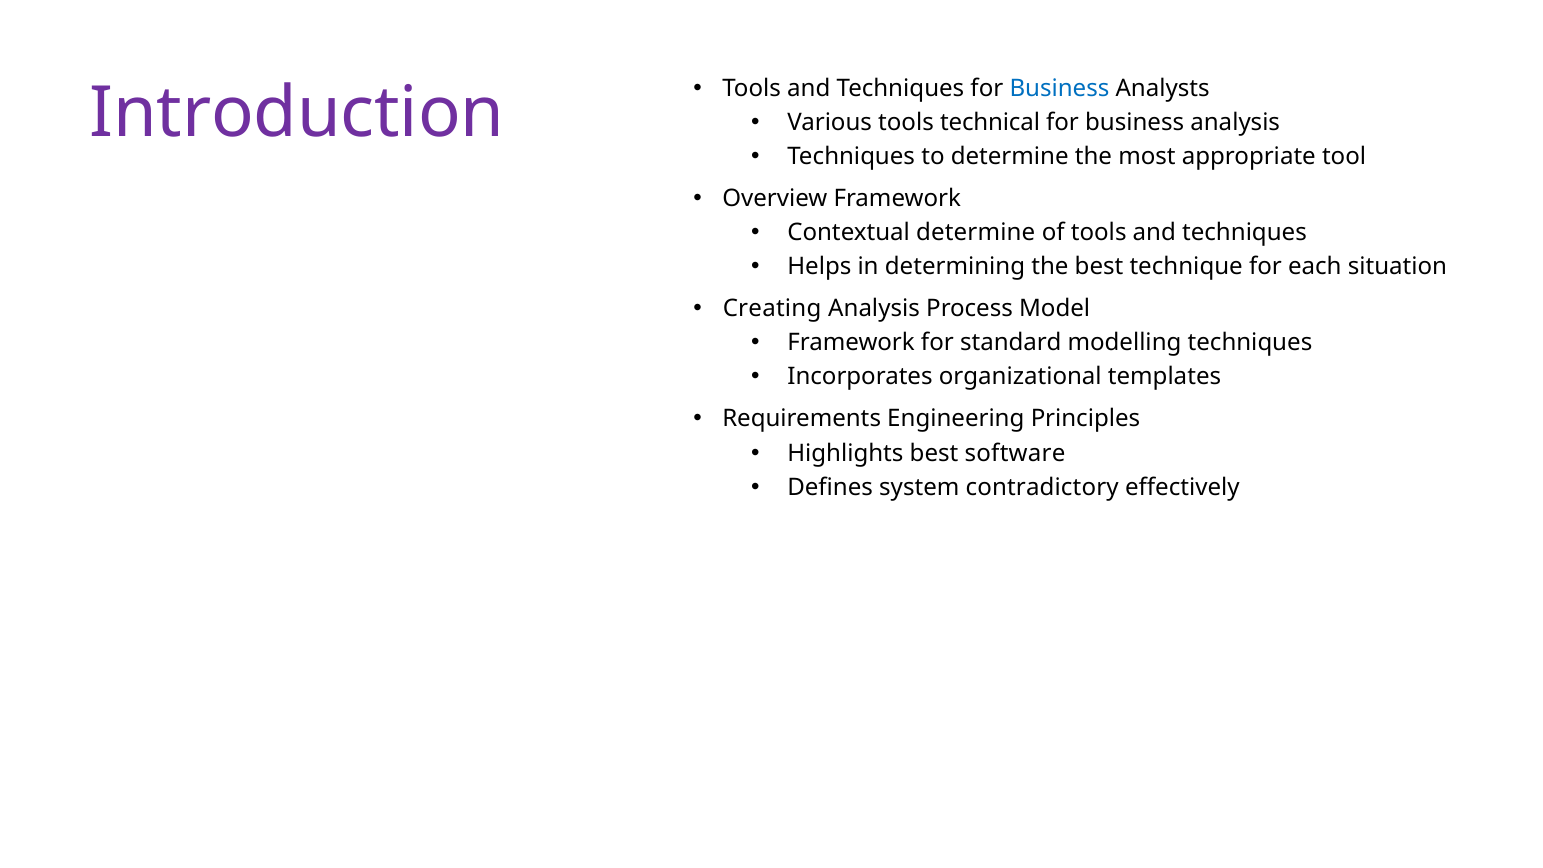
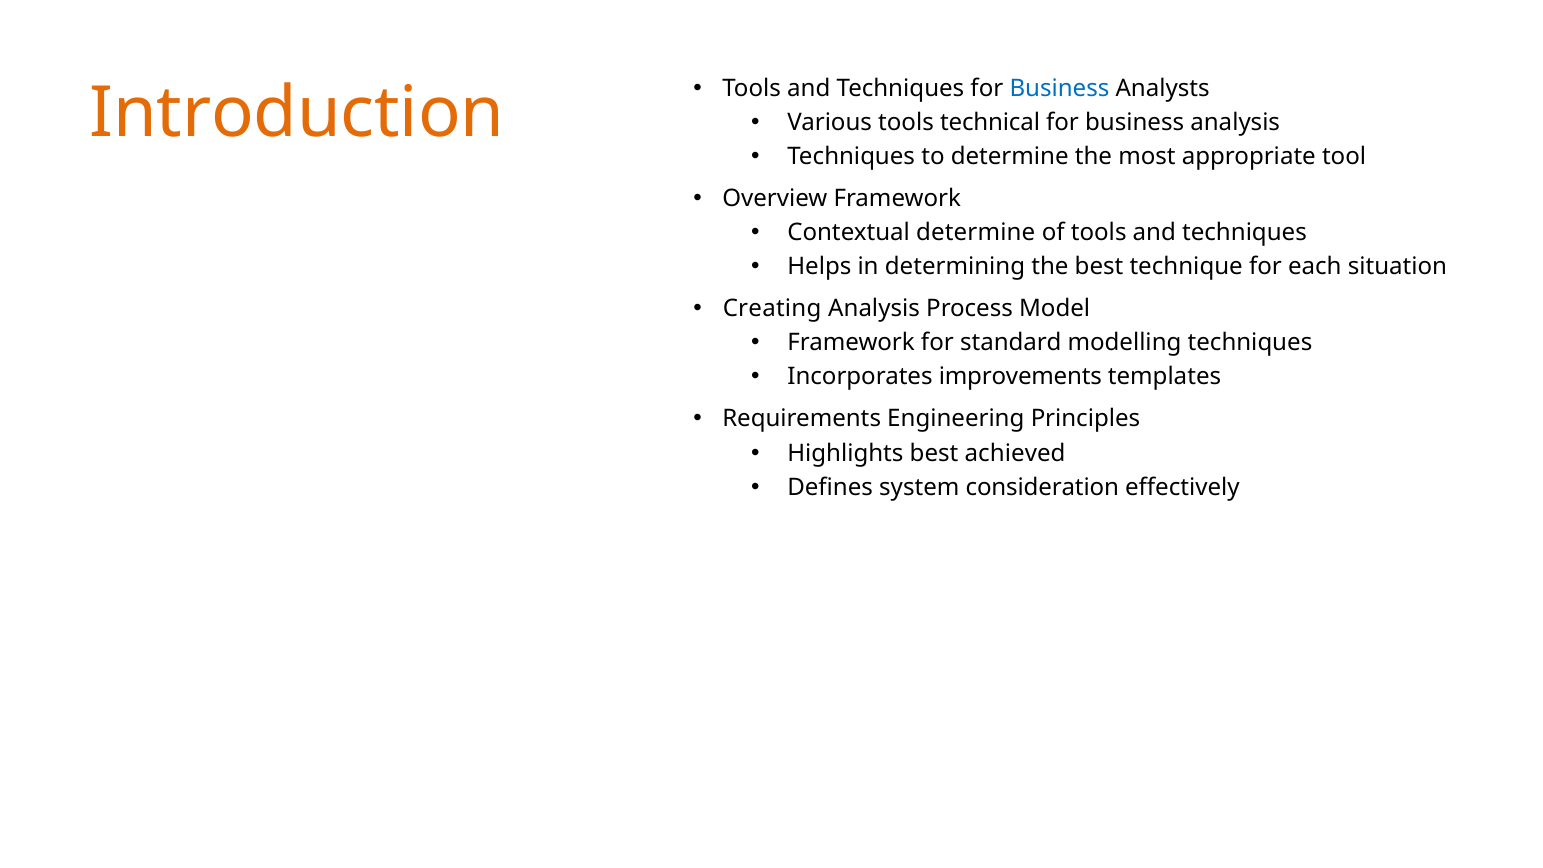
Introduction colour: purple -> orange (297, 113)
organizational: organizational -> improvements (1020, 377)
software: software -> achieved (1015, 453)
contradictory: contradictory -> consideration (1042, 487)
